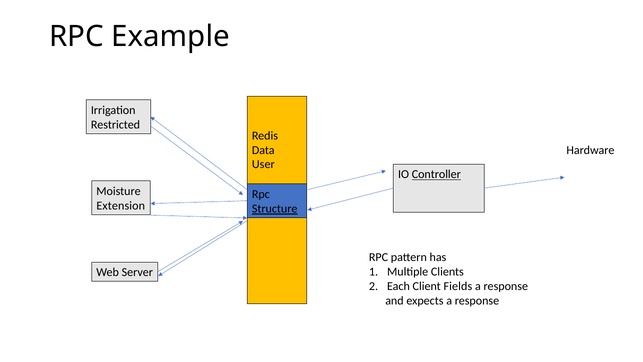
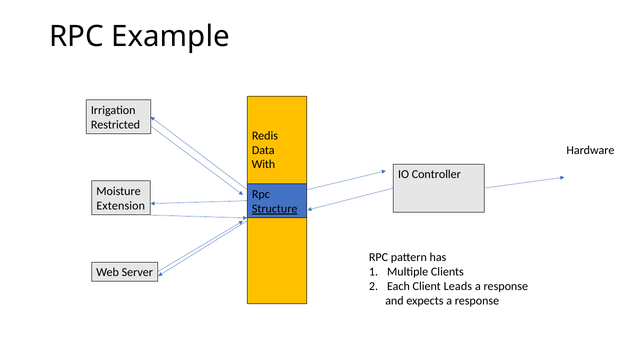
User: User -> With (263, 164)
Controller underline: present -> none (436, 174)
Fields: Fields -> Leads (458, 286)
